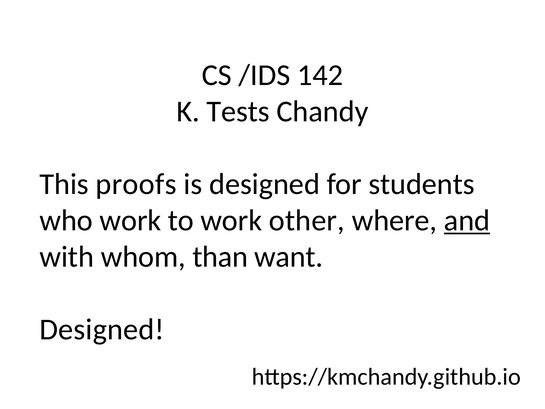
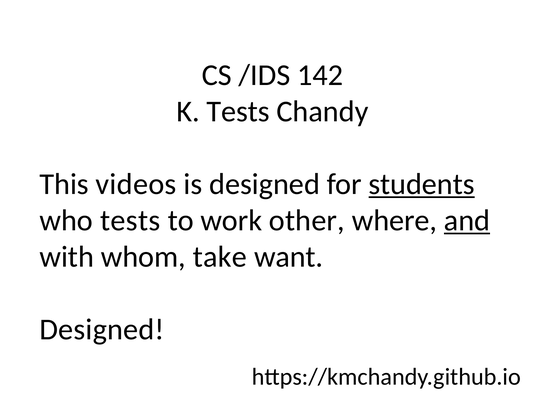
proofs: proofs -> videos (136, 184)
students underline: none -> present (422, 184)
who work: work -> tests (130, 220)
than: than -> take (220, 257)
